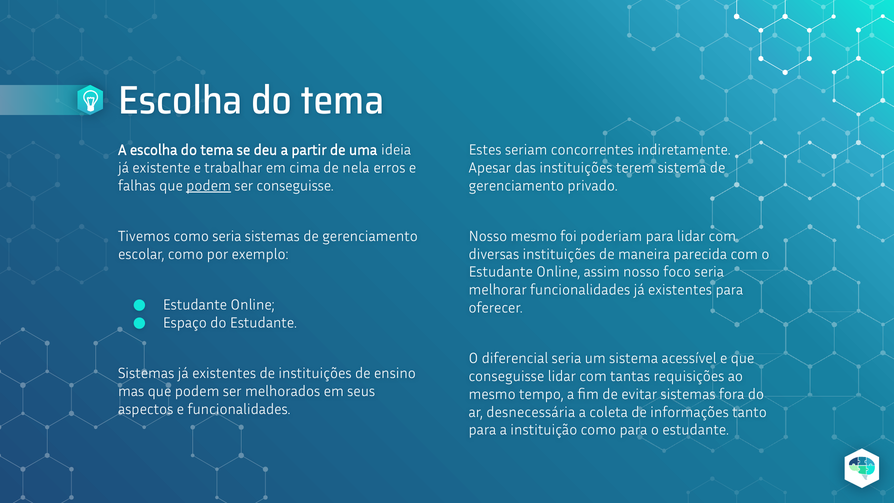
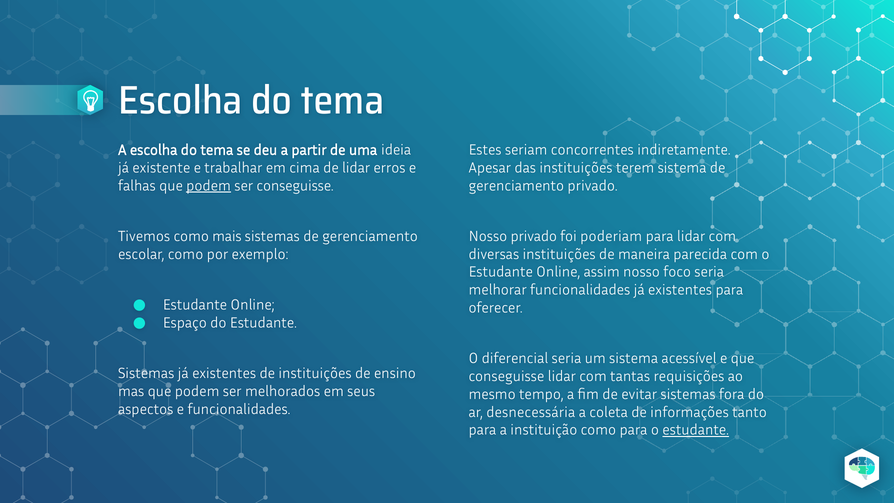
de nela: nela -> lidar (356, 168)
como seria: seria -> mais (227, 236)
Nosso mesmo: mesmo -> privado (534, 236)
estudante underline: none -> present (696, 430)
